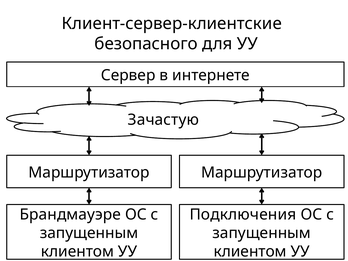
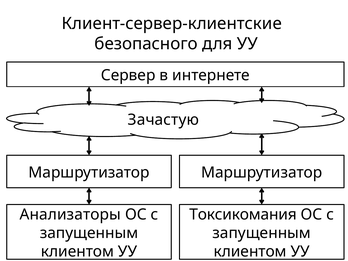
Брандмауэре: Брандмауэре -> Анализаторы (70, 214)
Подключения: Подключения -> Токсикомания (243, 214)
